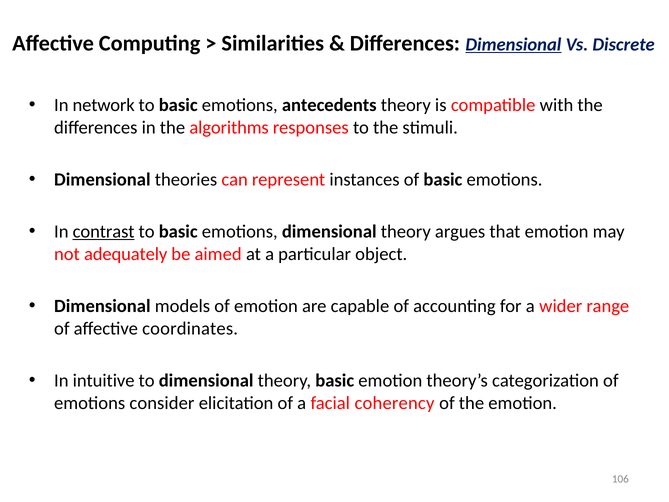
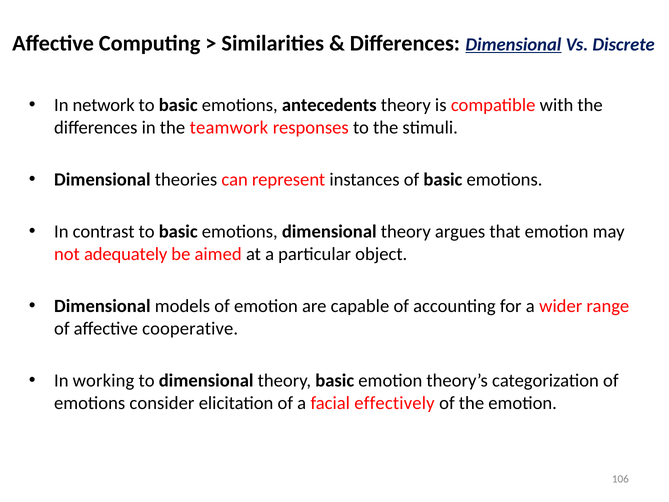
algorithms: algorithms -> teamwork (229, 127)
contrast underline: present -> none (104, 232)
coordinates: coordinates -> cooperative (190, 328)
intuitive: intuitive -> working (104, 380)
coherency: coherency -> effectively (394, 403)
